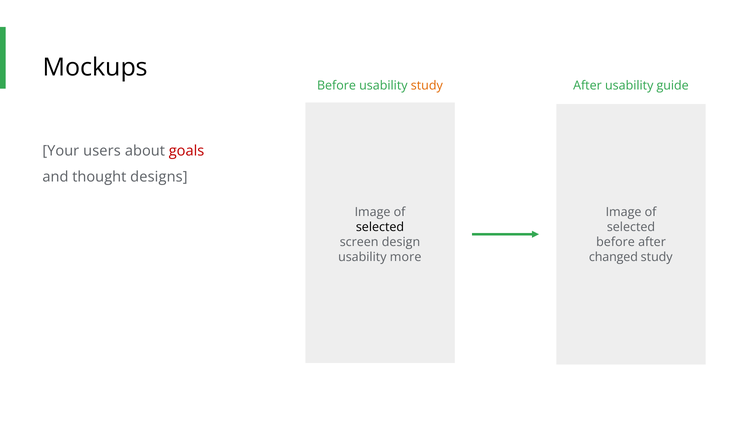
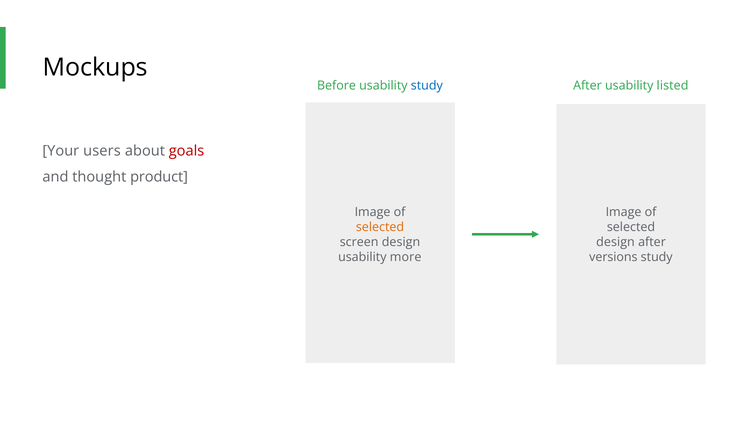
study colour: orange -> blue (427, 86)
guide: guide -> listed (673, 86)
designs: designs -> product (159, 177)
selected colour: black -> orange (380, 227)
before: before -> design (615, 242)
changed: changed -> versions (613, 258)
